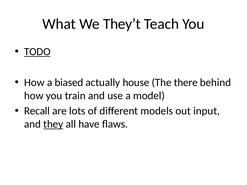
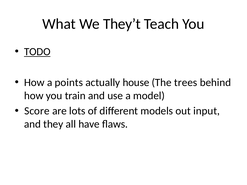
biased: biased -> points (69, 83)
there: there -> trees (186, 83)
Recall: Recall -> Score (37, 111)
they underline: present -> none (53, 124)
